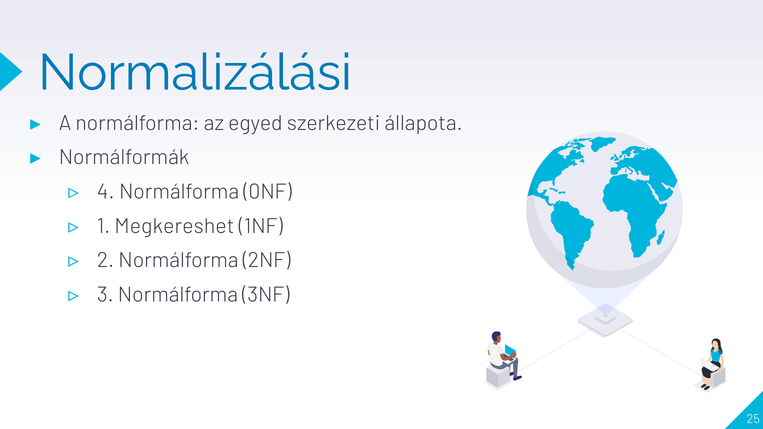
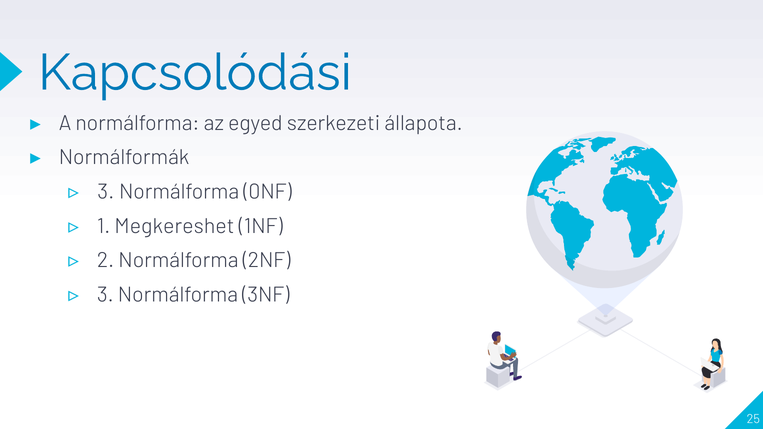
Normalizálási: Normalizálási -> Kapcsolódási (195, 73)
4: 4 -> 3 (106, 192)
